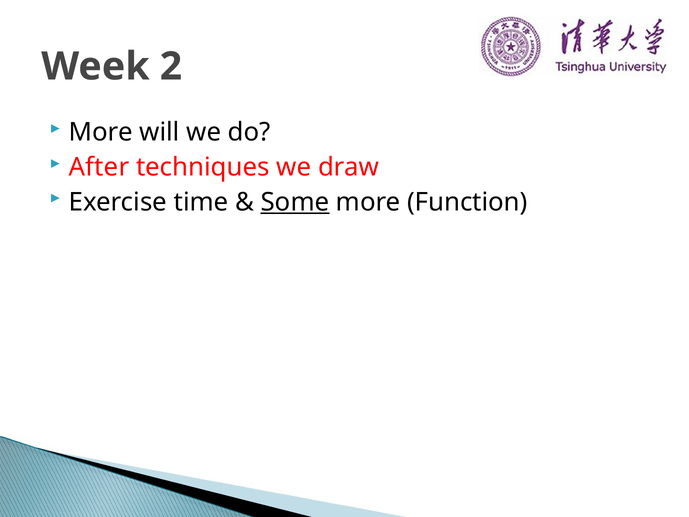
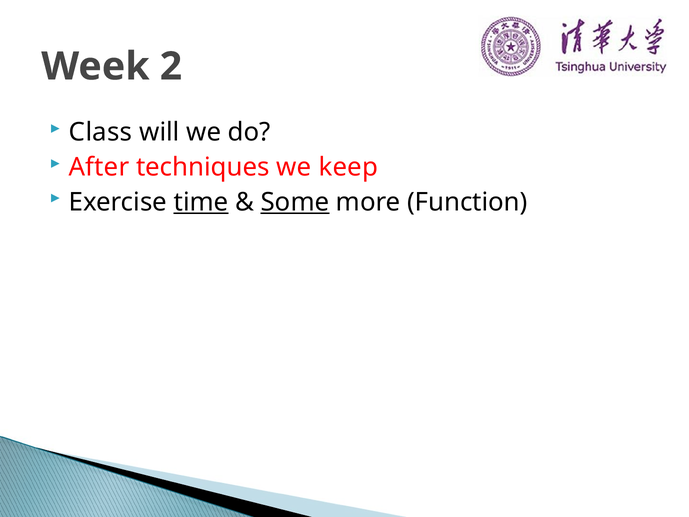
More: More -> Class (101, 132)
draw: draw -> keep (348, 167)
time underline: none -> present (201, 202)
